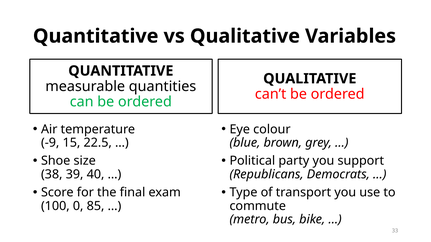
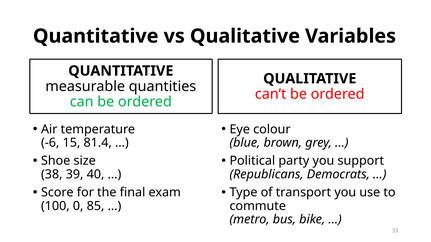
-9: -9 -> -6 (50, 143)
22.5: 22.5 -> 81.4 (98, 143)
